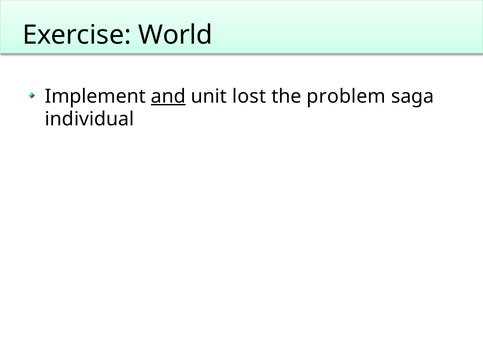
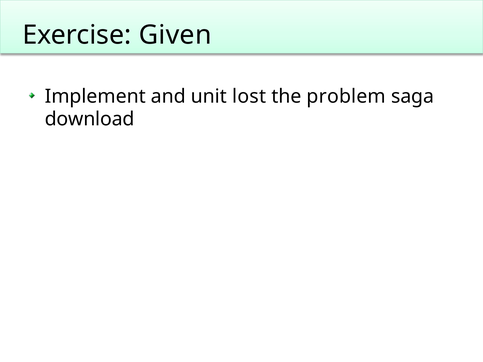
World: World -> Given (175, 35)
and underline: present -> none (168, 96)
individual: individual -> download (90, 119)
